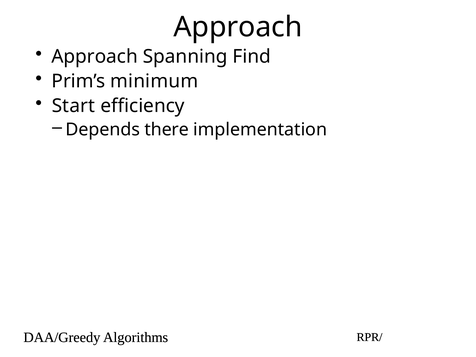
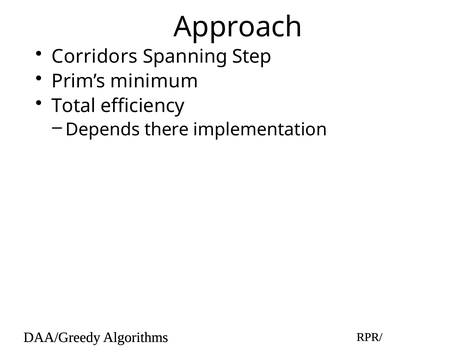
Approach: Approach -> Corridors (95, 57)
Find: Find -> Step (252, 57)
Start: Start -> Total (74, 106)
